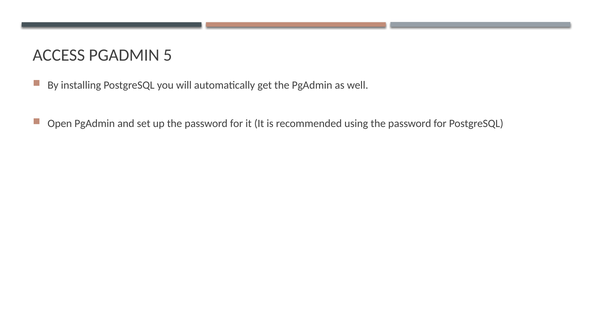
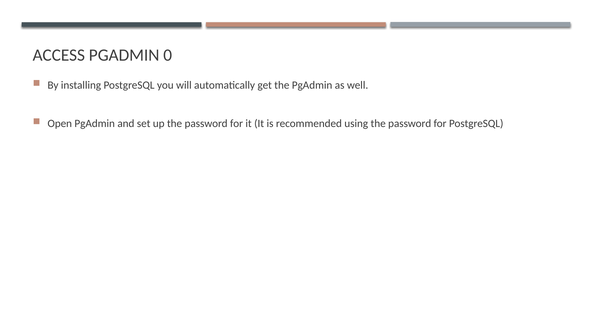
5: 5 -> 0 (168, 55)
